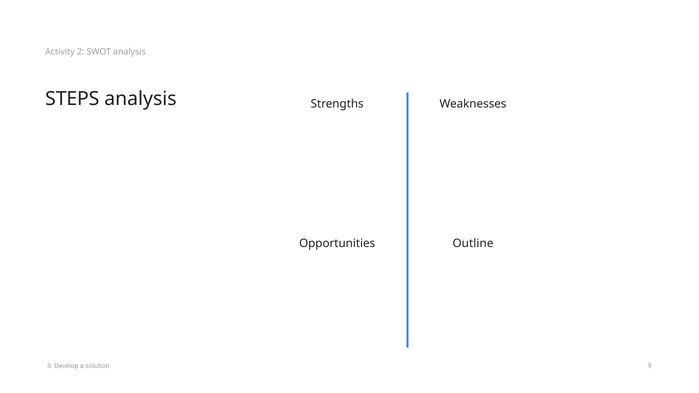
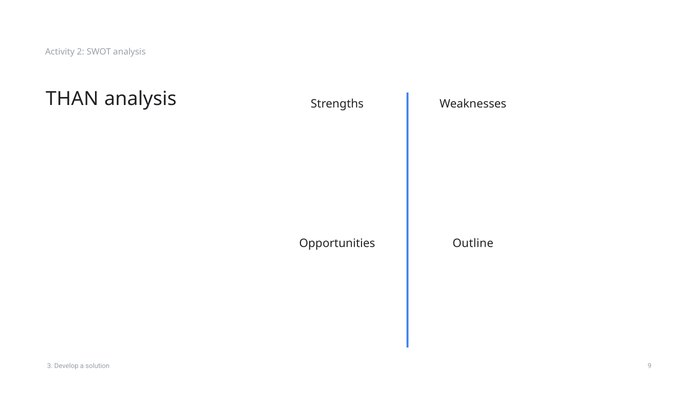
STEPS: STEPS -> THAN (72, 99)
